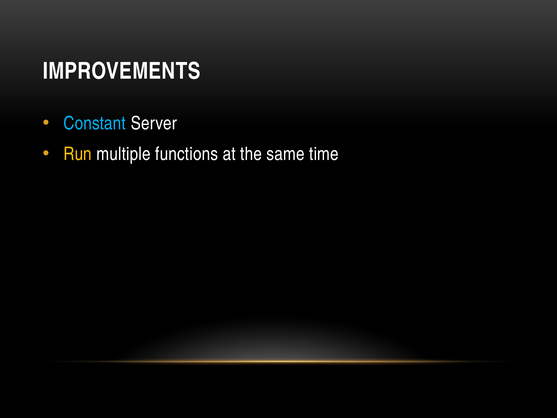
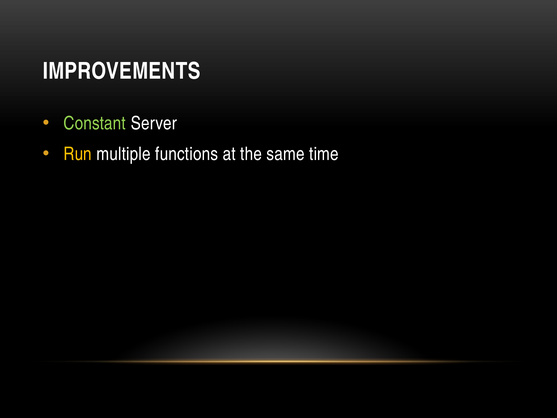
Constant colour: light blue -> light green (95, 123)
